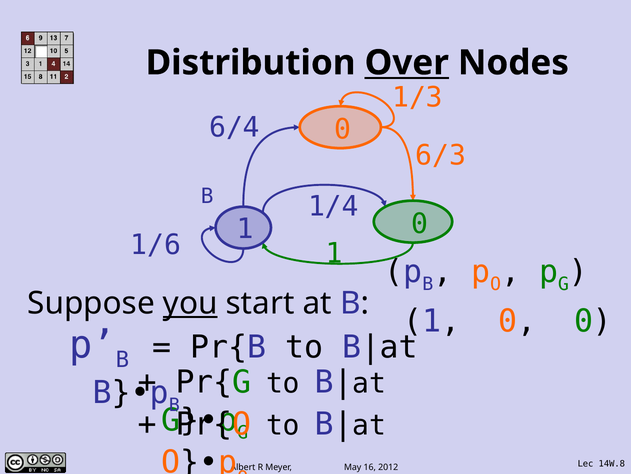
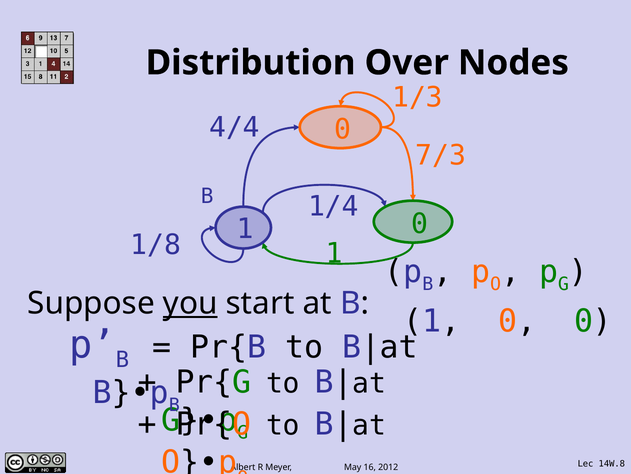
Over underline: present -> none (407, 63)
6/4: 6/4 -> 4/4 (234, 127)
6/3: 6/3 -> 7/3 (441, 155)
1/6: 1/6 -> 1/8 (156, 245)
